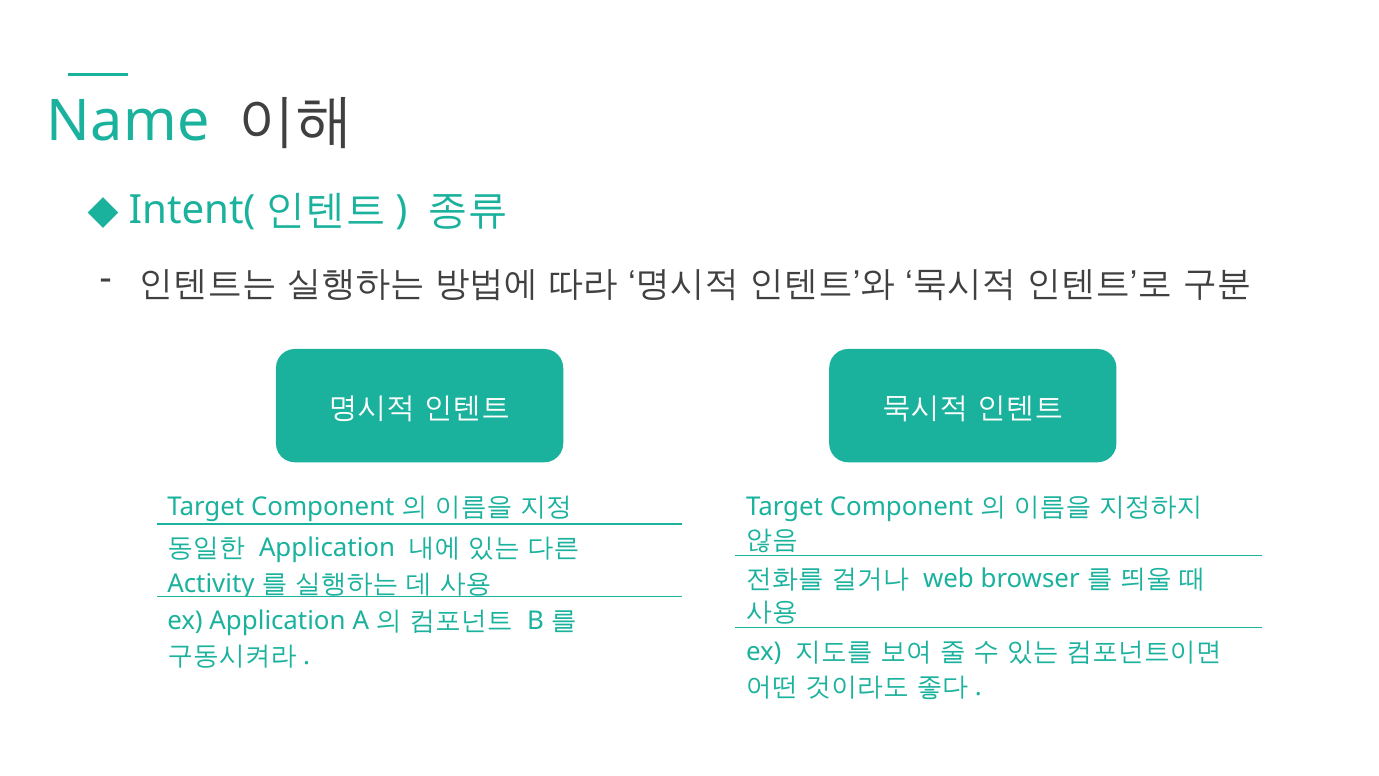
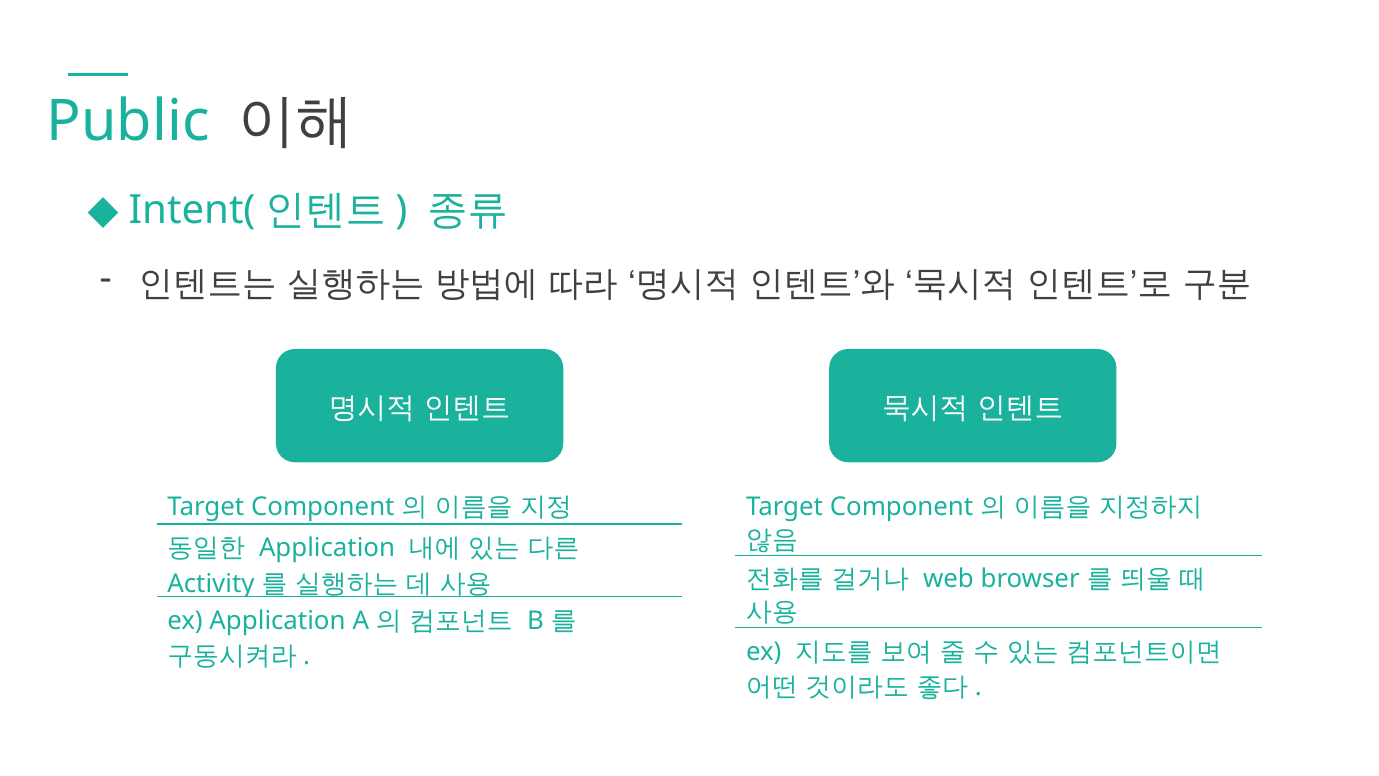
Name: Name -> Public (128, 122)
